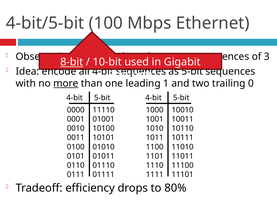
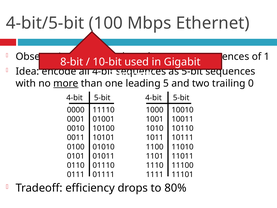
3: 3 -> 1 (267, 57)
8-bit underline: present -> none (72, 62)
1: 1 -> 5 (166, 83)
